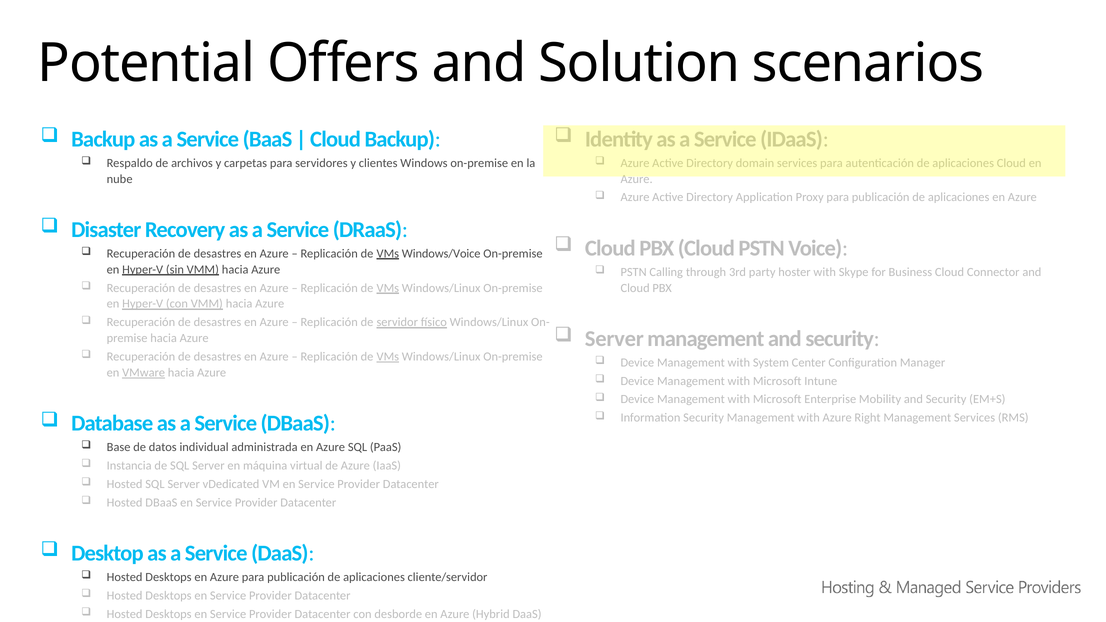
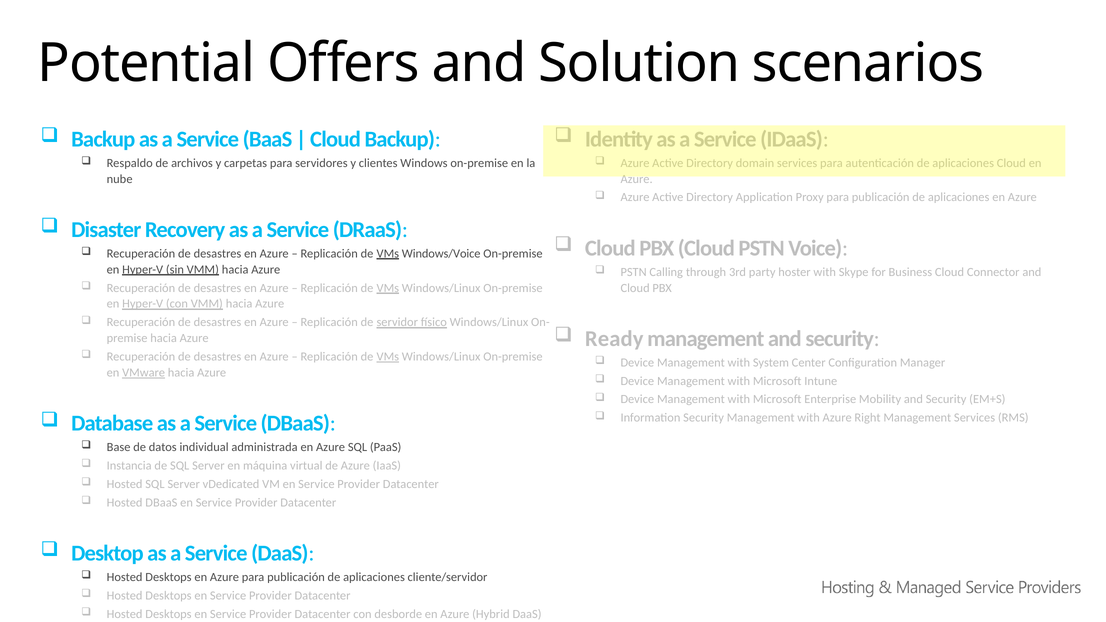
Server: Server -> Ready (614, 339)
